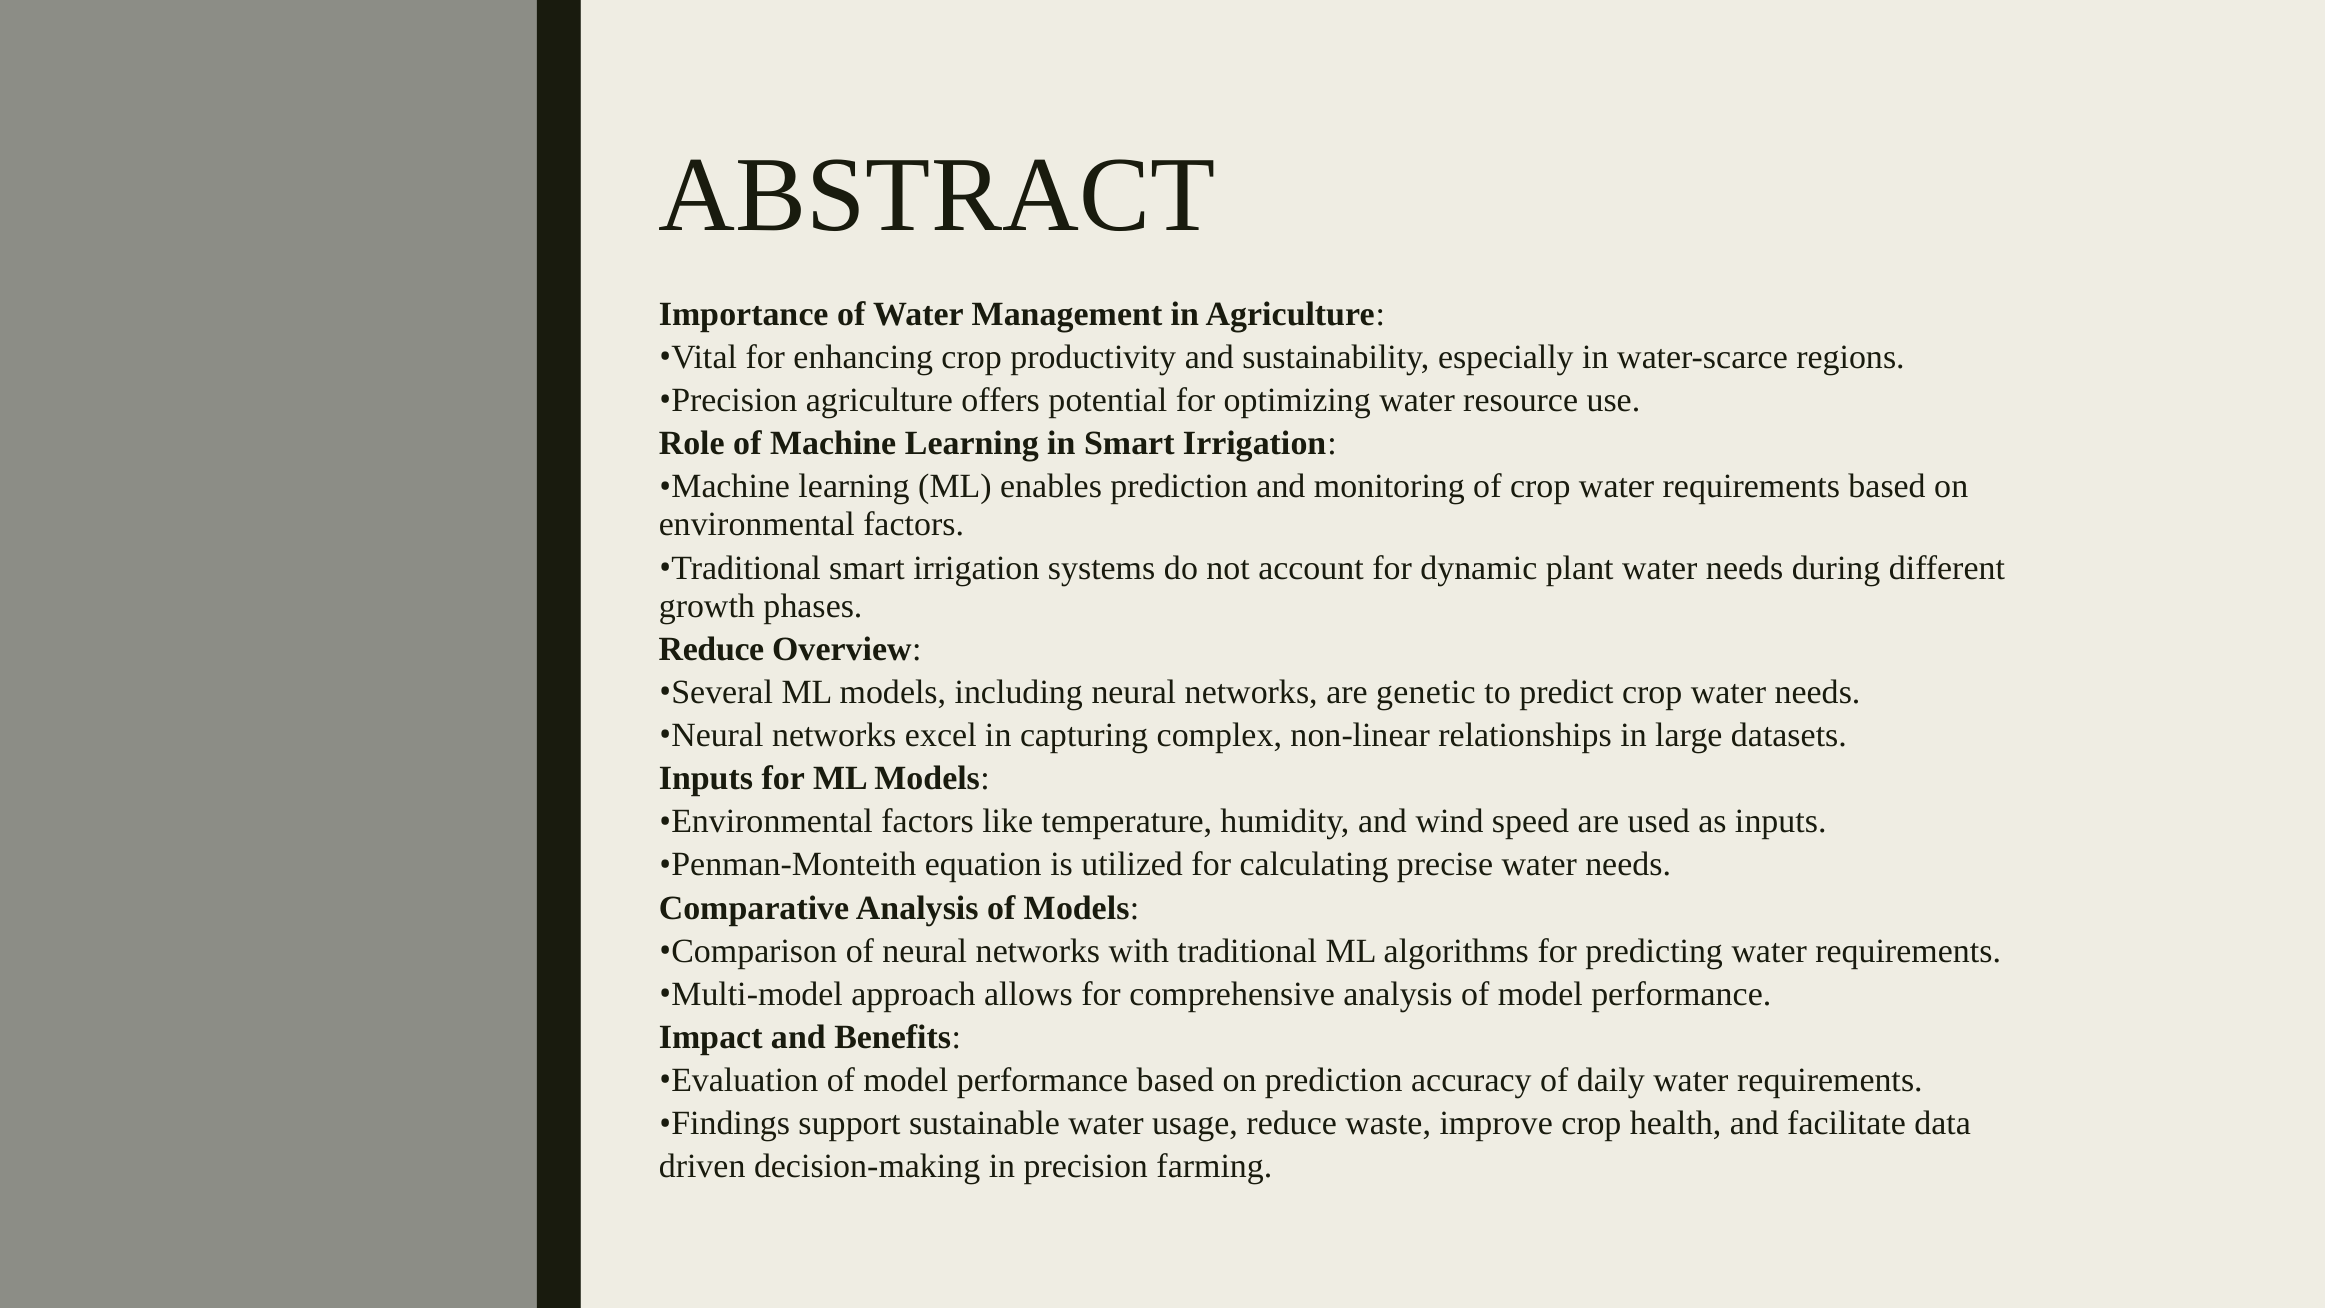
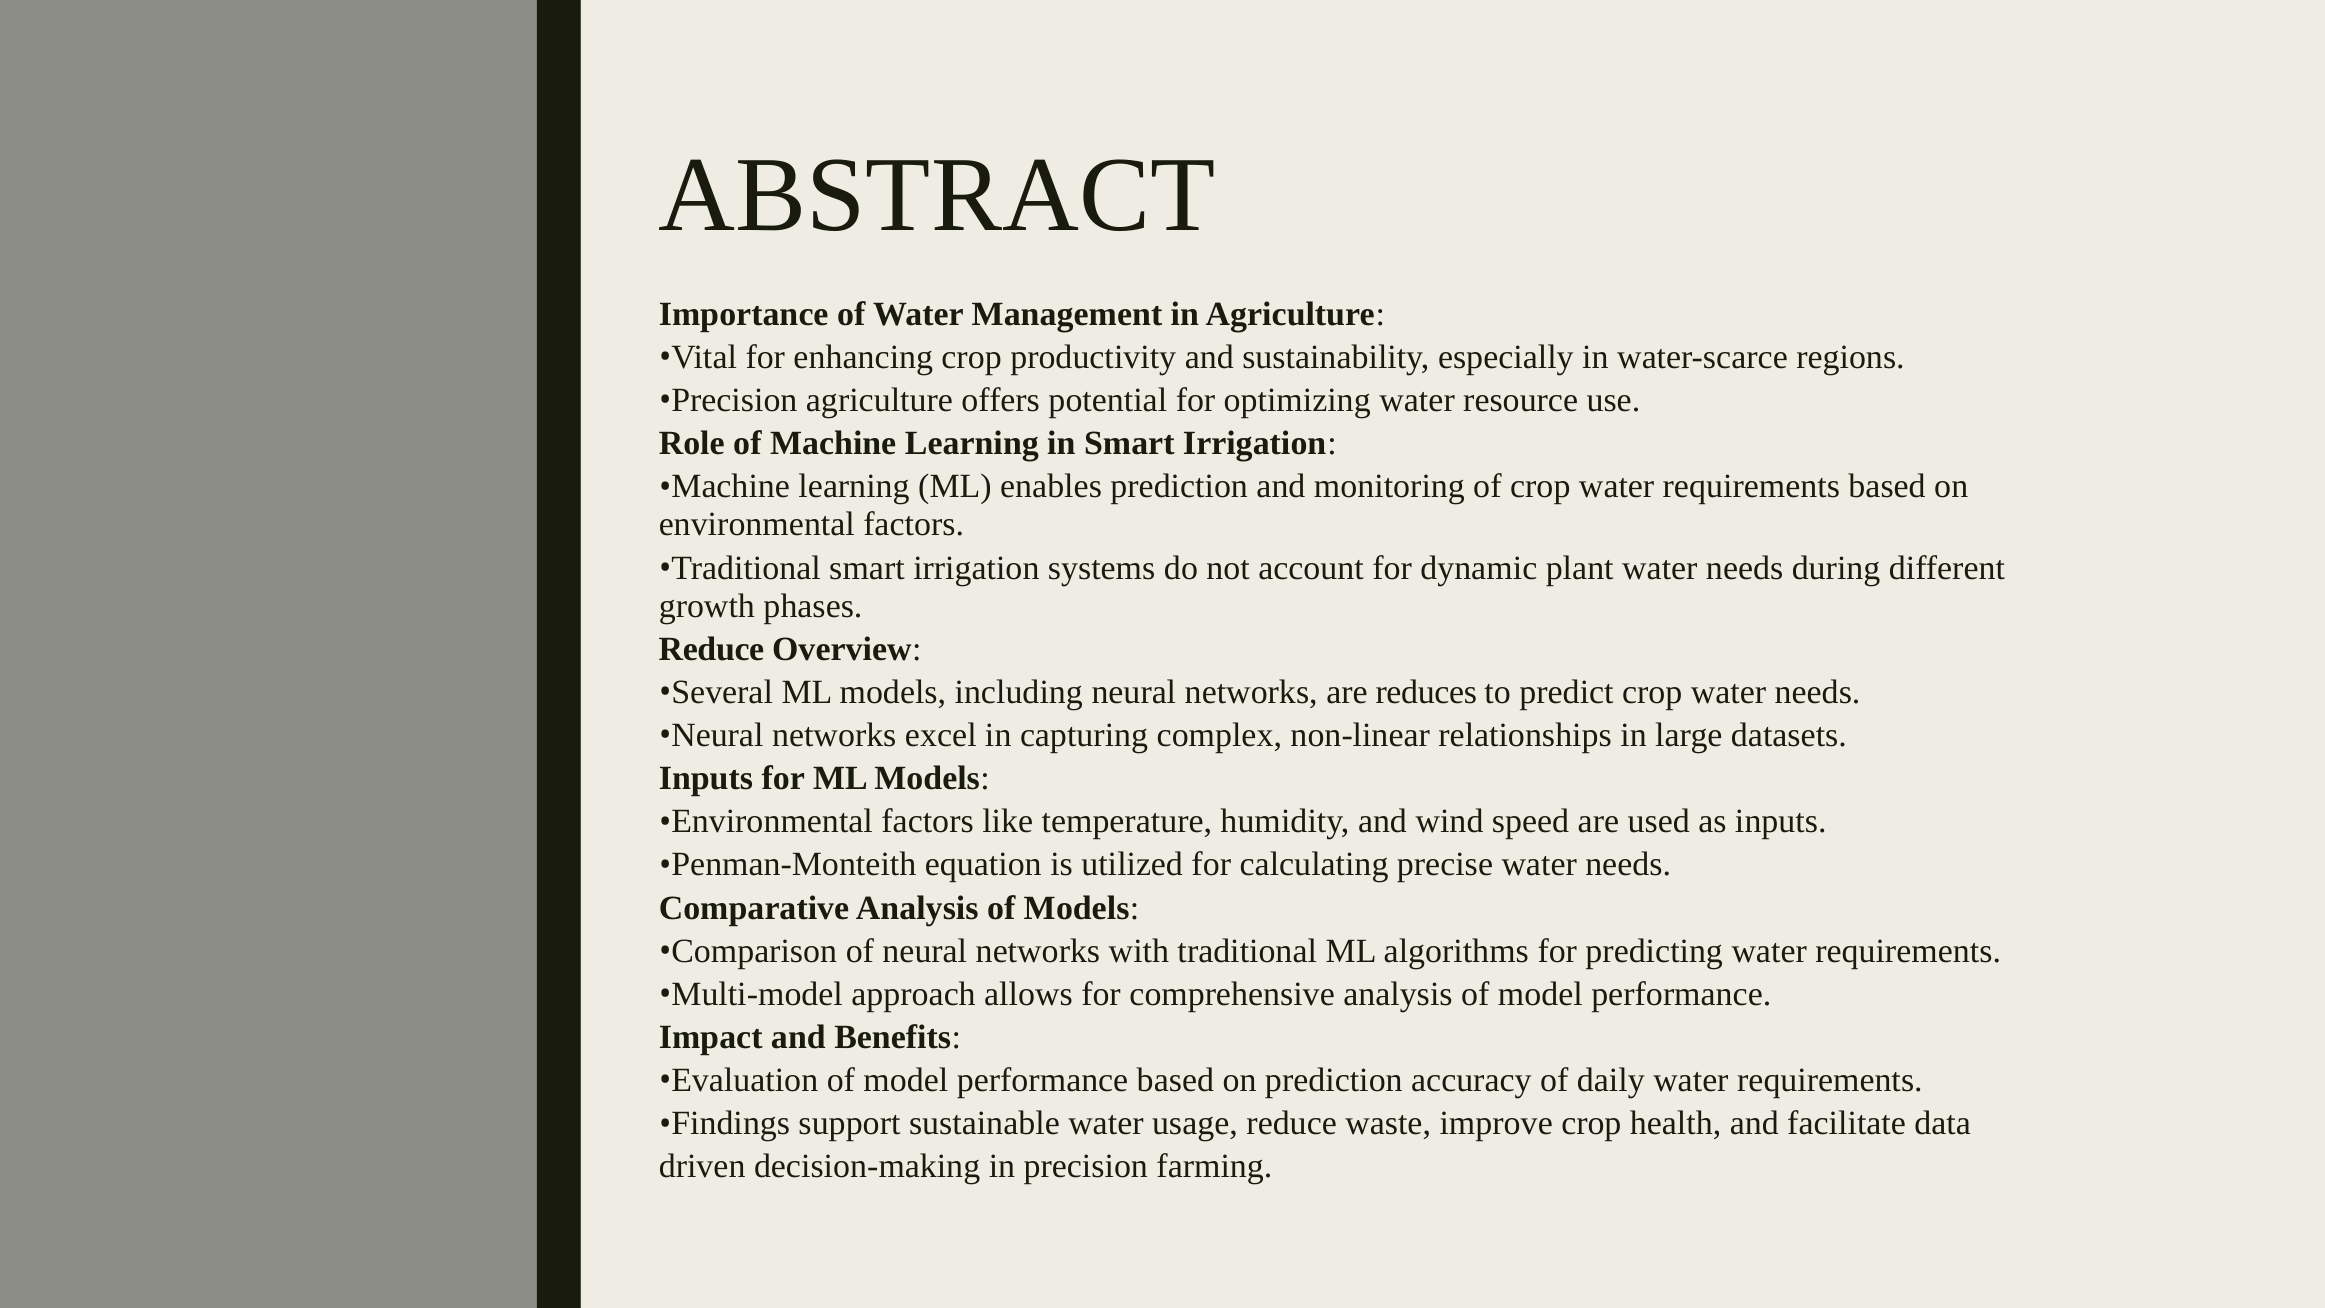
genetic: genetic -> reduces (1426, 692)
